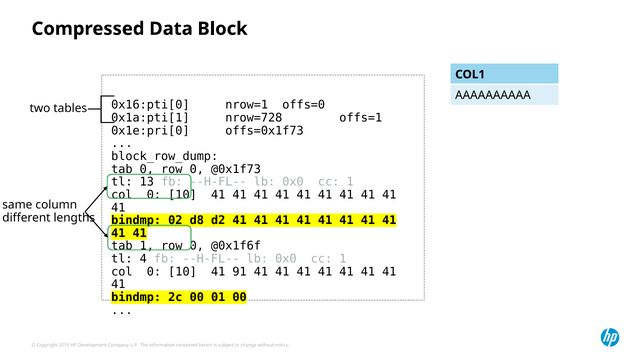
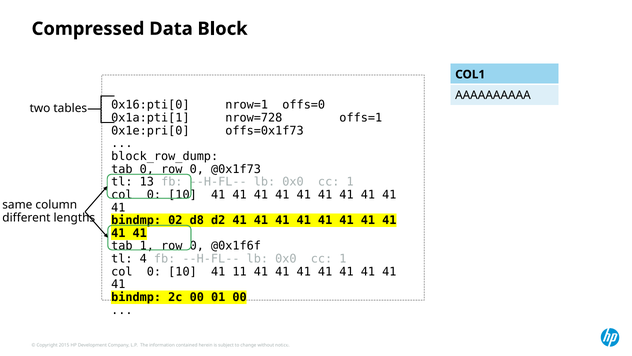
91: 91 -> 11 (240, 271)
